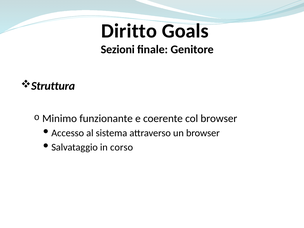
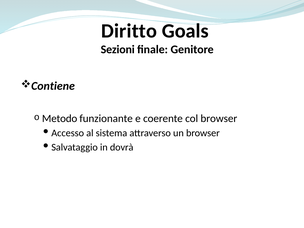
Struttura: Struttura -> Contiene (53, 86)
Minimo: Minimo -> Metodo (60, 118)
corso: corso -> dovrà (122, 147)
